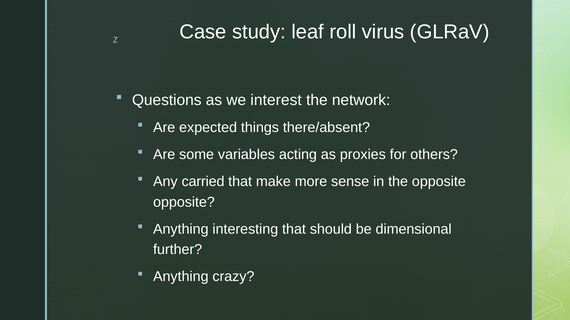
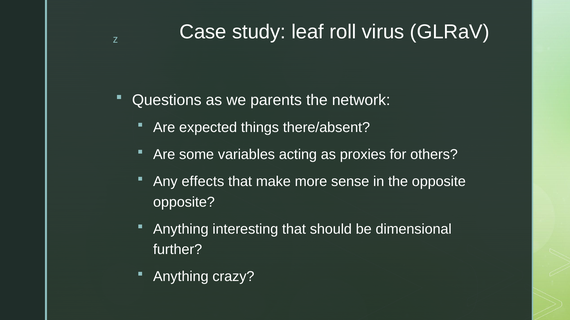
interest: interest -> parents (276, 100)
carried: carried -> effects (203, 182)
